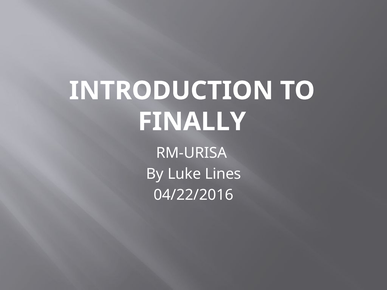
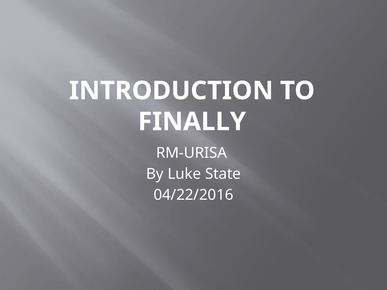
Lines: Lines -> State (223, 174)
